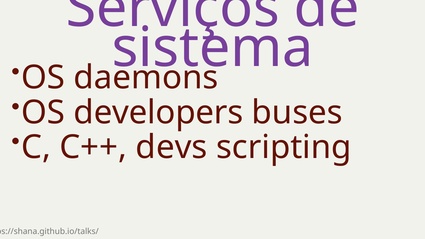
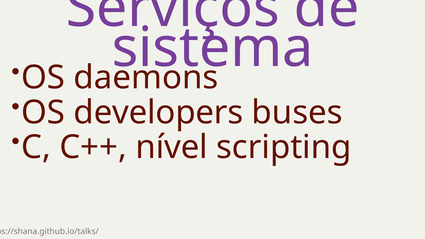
devs: devs -> nível (172, 147)
